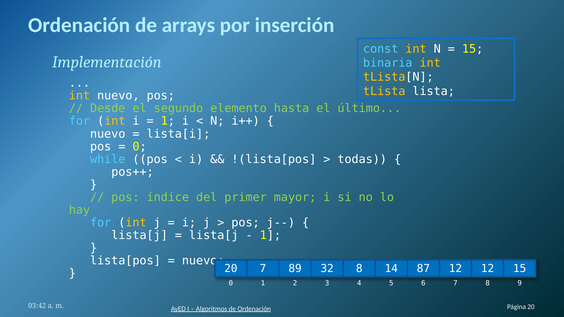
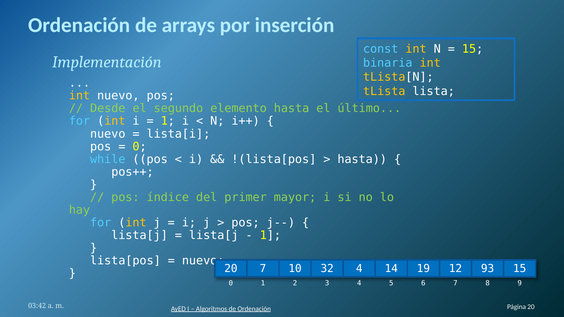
todas: todas -> hasta (362, 159)
89: 89 -> 10 (295, 269)
32 8: 8 -> 4 (359, 269)
87: 87 -> 19 (423, 269)
12 12: 12 -> 93 (488, 269)
